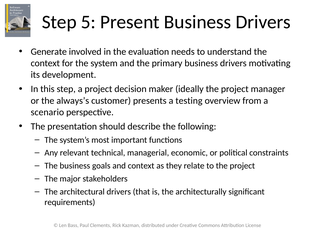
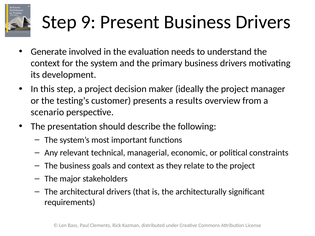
5: 5 -> 9 (88, 22)
always’s: always’s -> testing’s (73, 101)
testing: testing -> results (189, 101)
